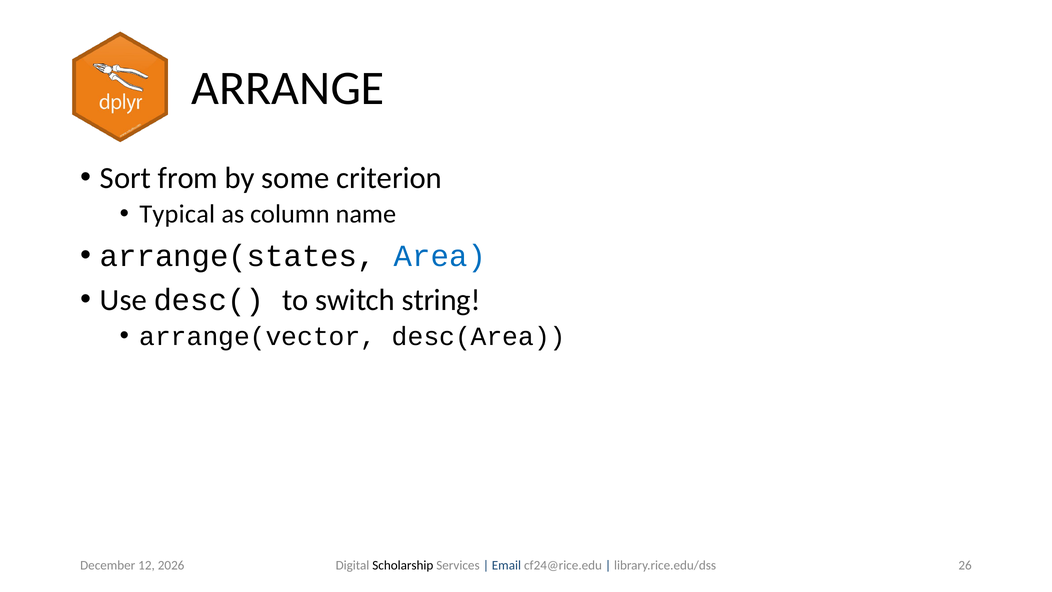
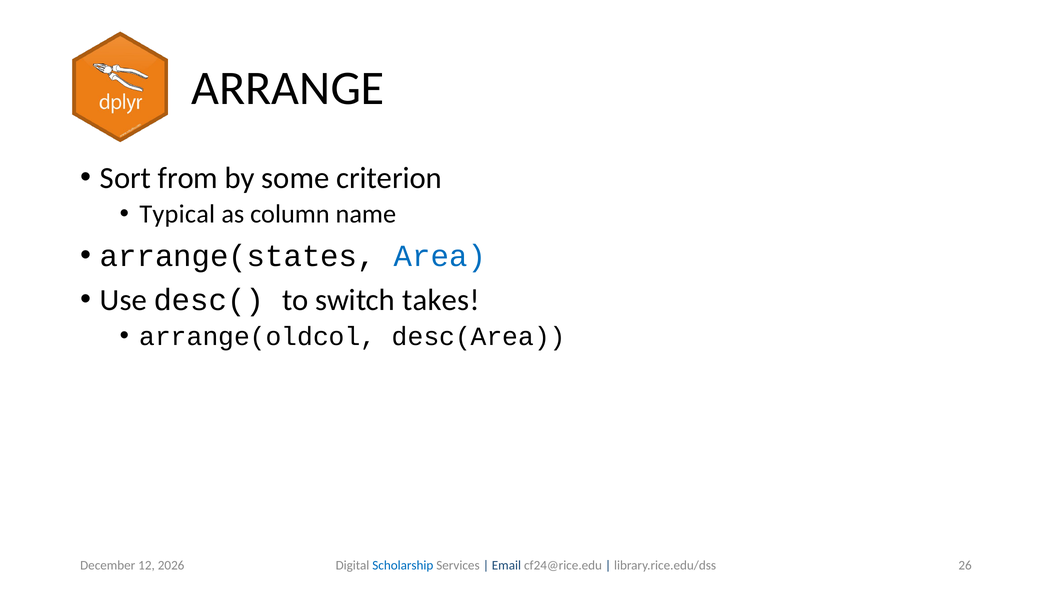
string: string -> takes (441, 300)
arrange(vector: arrange(vector -> arrange(oldcol (258, 336)
Scholarship colour: black -> blue (403, 565)
